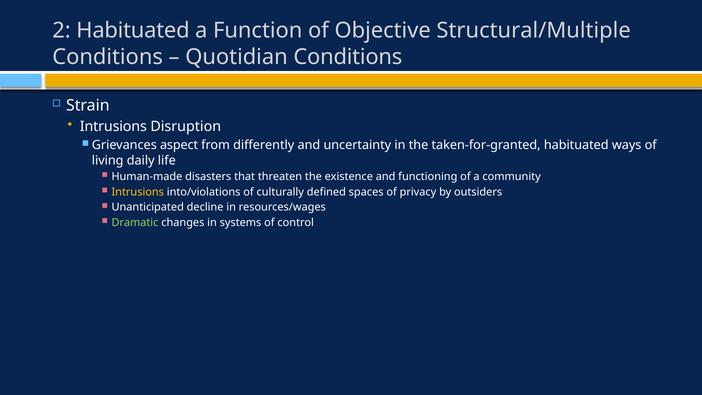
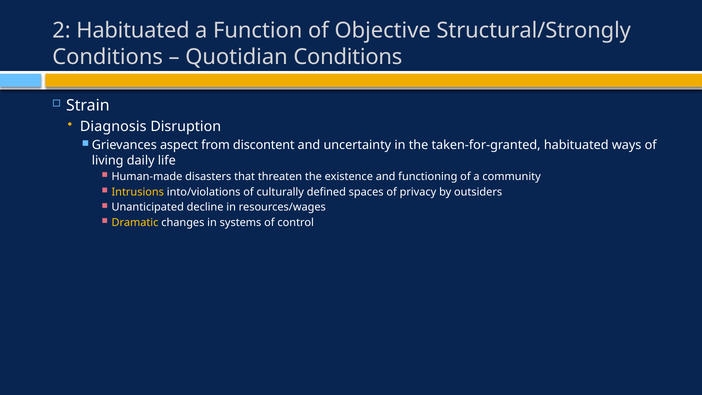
Structural/Multiple: Structural/Multiple -> Structural/Strongly (534, 30)
Intrusions: Intrusions -> Diagnosis (113, 126)
differently: differently -> discontent (264, 145)
Dramatic colour: light green -> yellow (135, 223)
